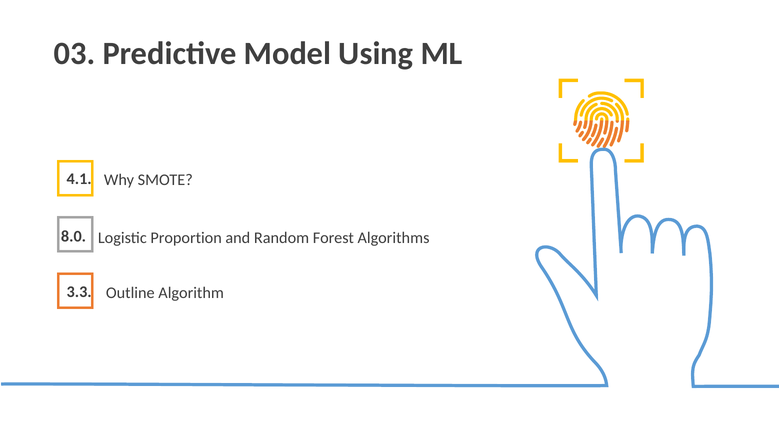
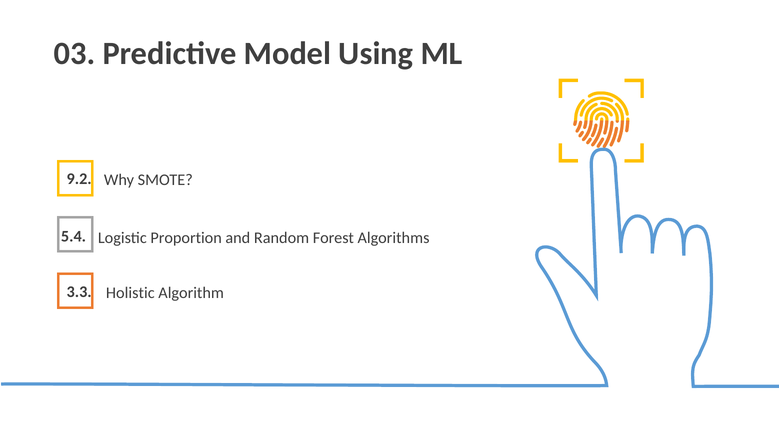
4.1: 4.1 -> 9.2 (79, 179)
8.0: 8.0 -> 5.4 (74, 236)
Outline: Outline -> Holistic (130, 293)
